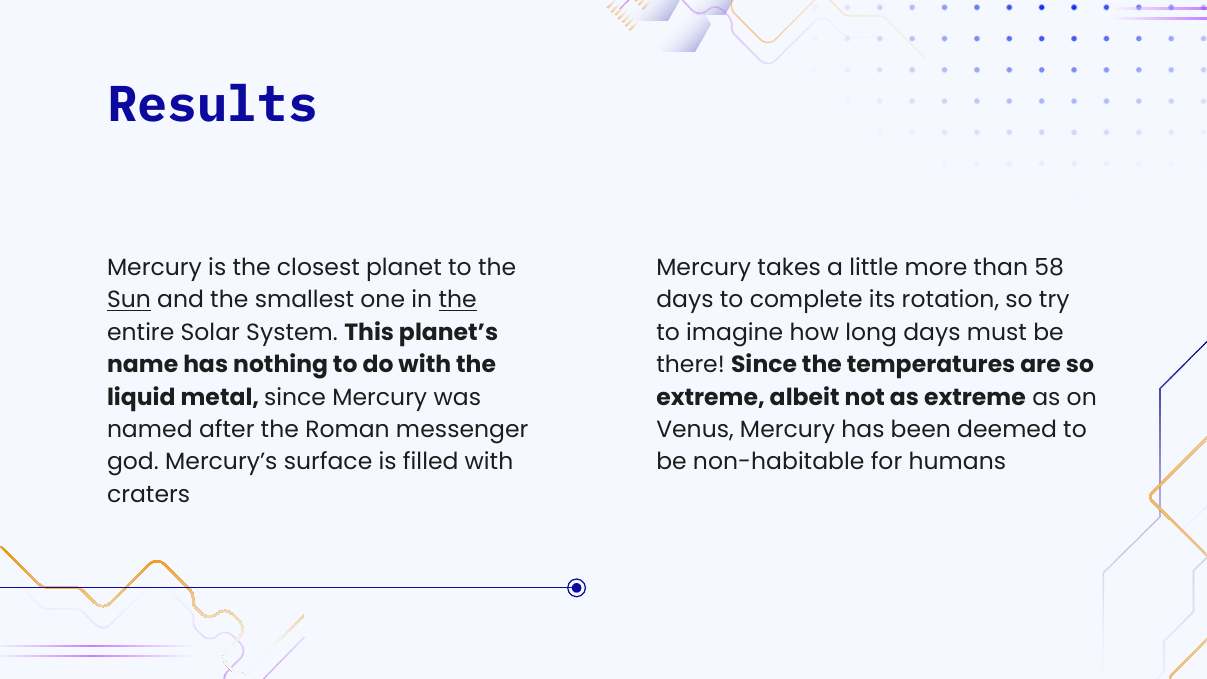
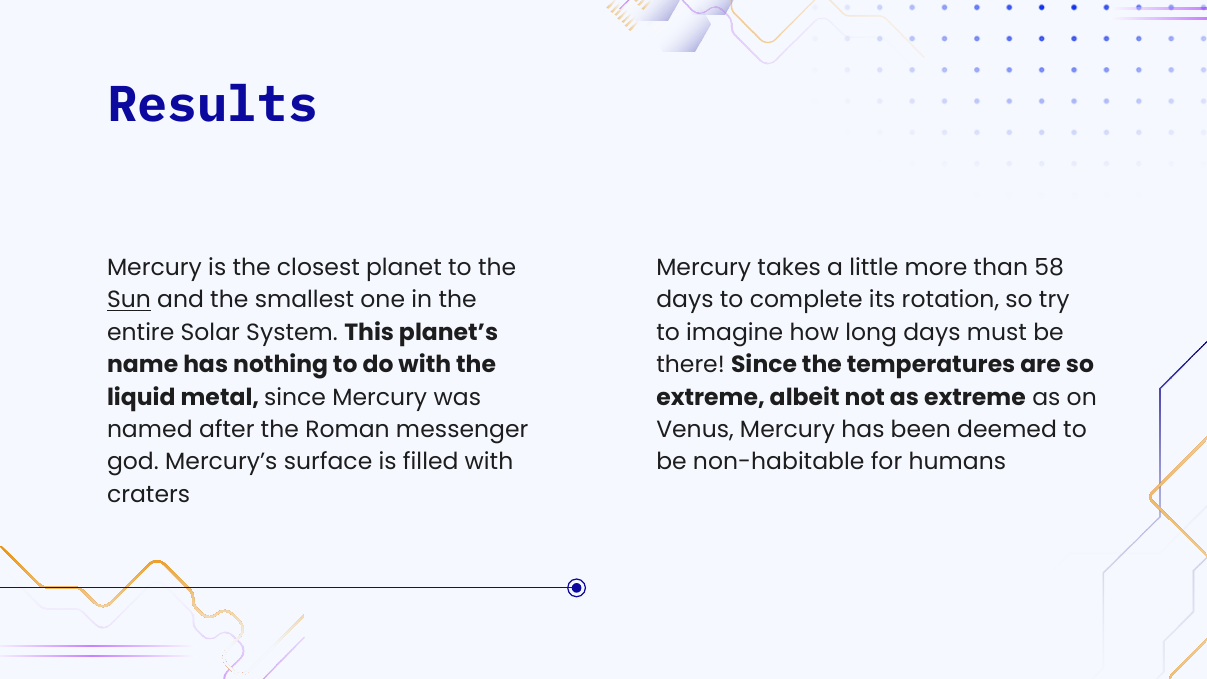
the underline: present -> none (458, 300)
